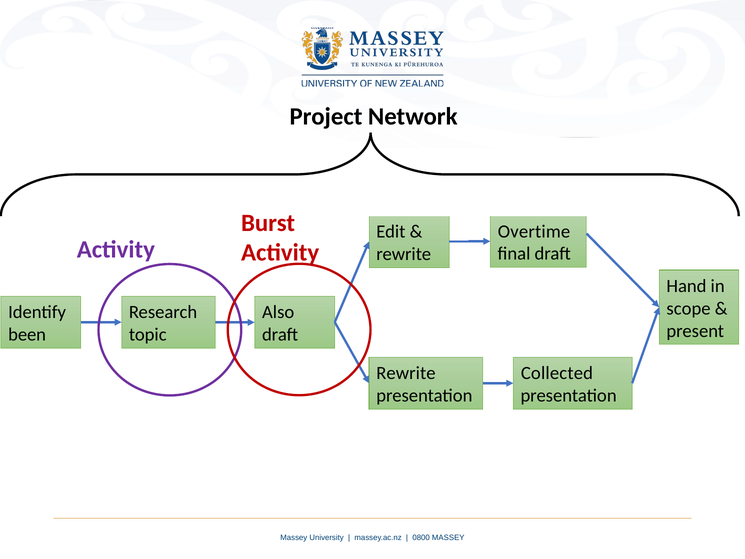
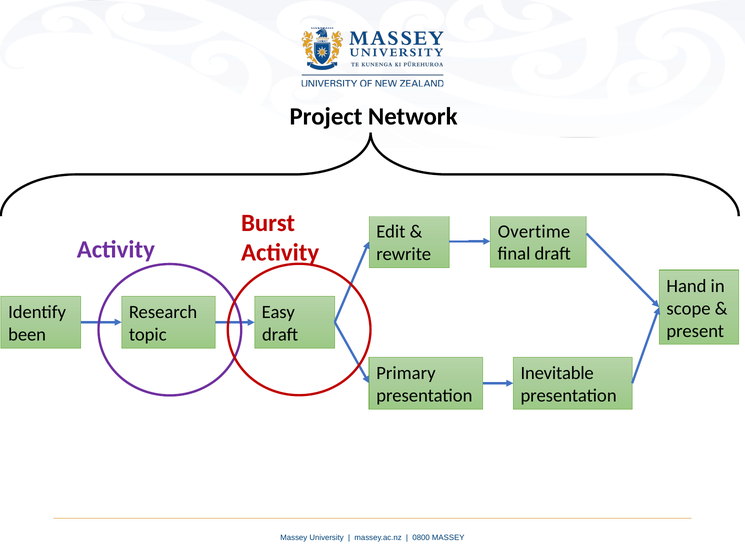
Also: Also -> Easy (278, 312)
Rewrite: Rewrite -> Primary (406, 373)
Collected: Collected -> Inevitable (557, 373)
